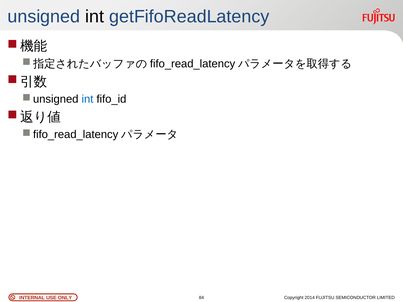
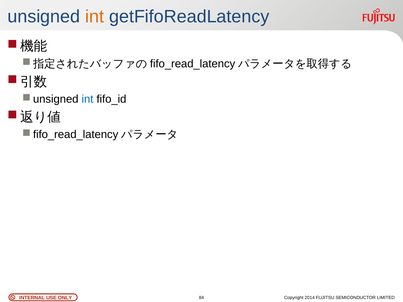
int colour: black -> orange (95, 16)
